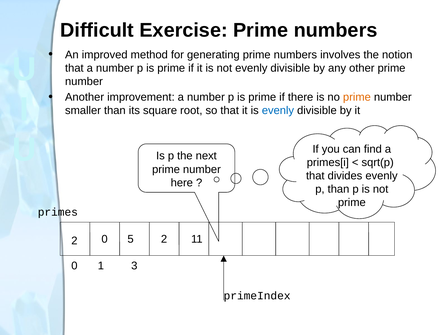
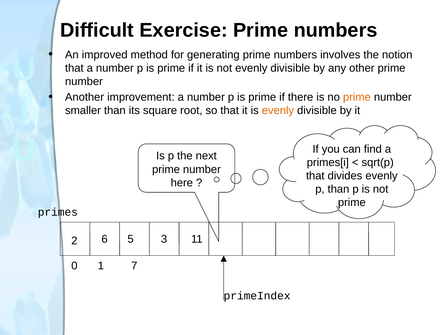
evenly colour: blue -> orange (278, 110)
2 0: 0 -> 6 (105, 239)
5 2: 2 -> 3 (164, 239)
3: 3 -> 7 (134, 266)
